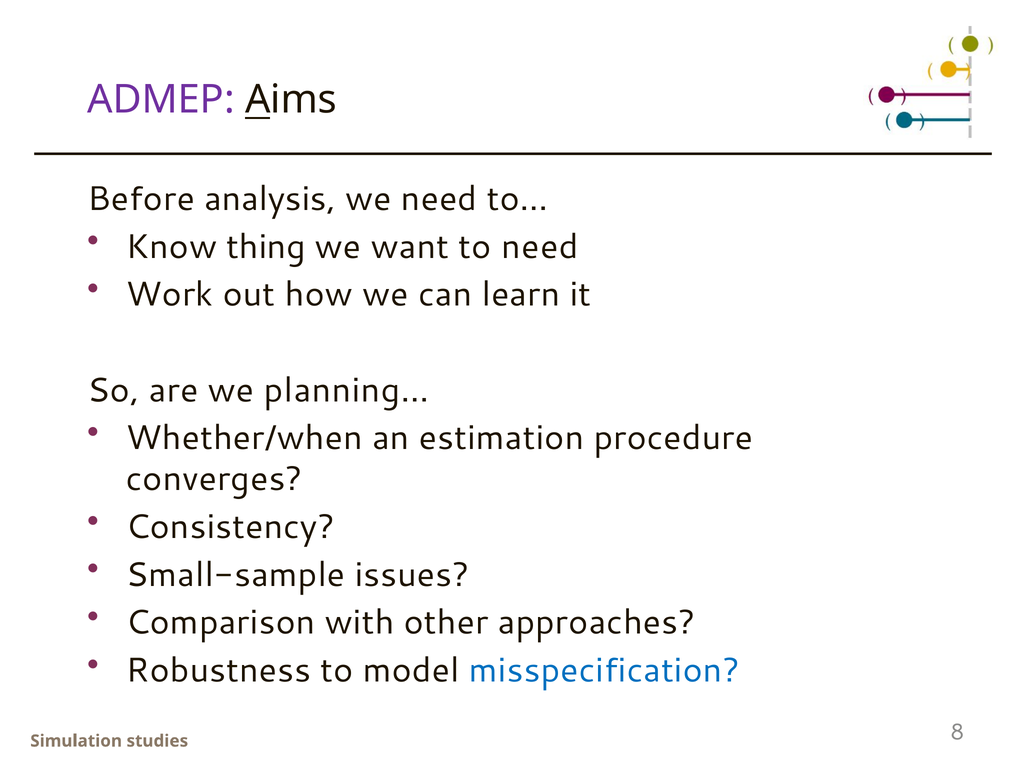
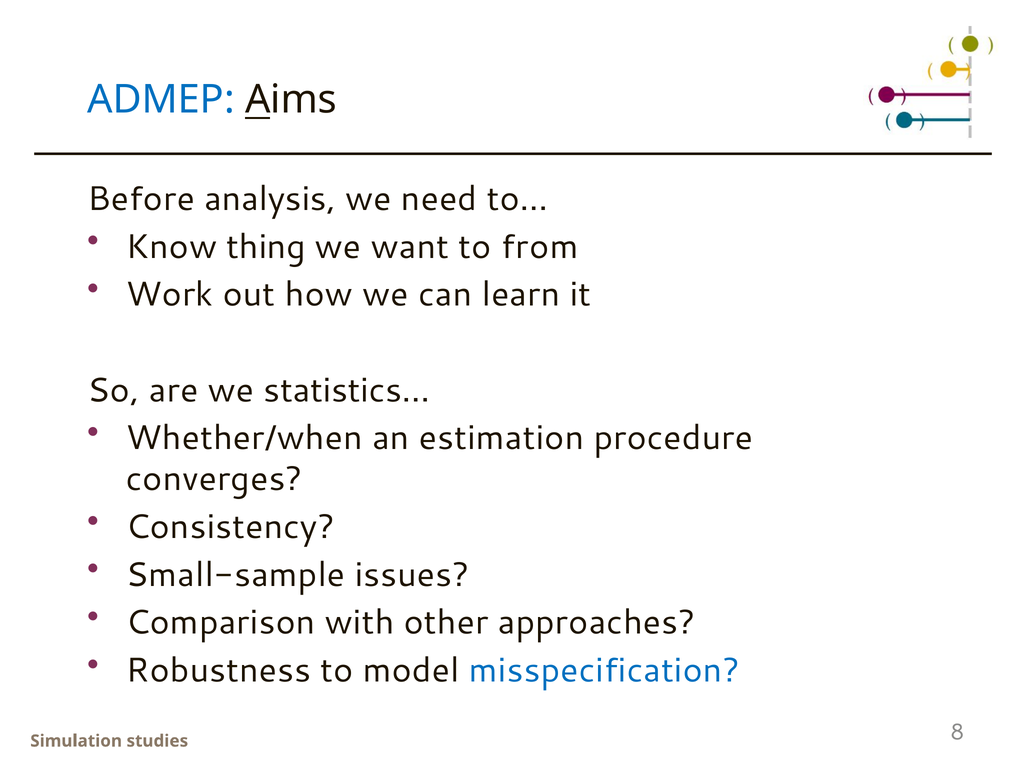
ADMEP colour: purple -> blue (161, 100)
to need: need -> from (540, 247)
planning…: planning… -> statistics… (347, 391)
